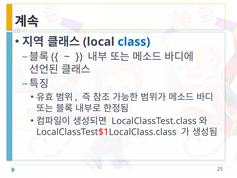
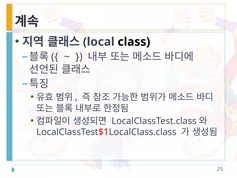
class colour: blue -> black (134, 42)
